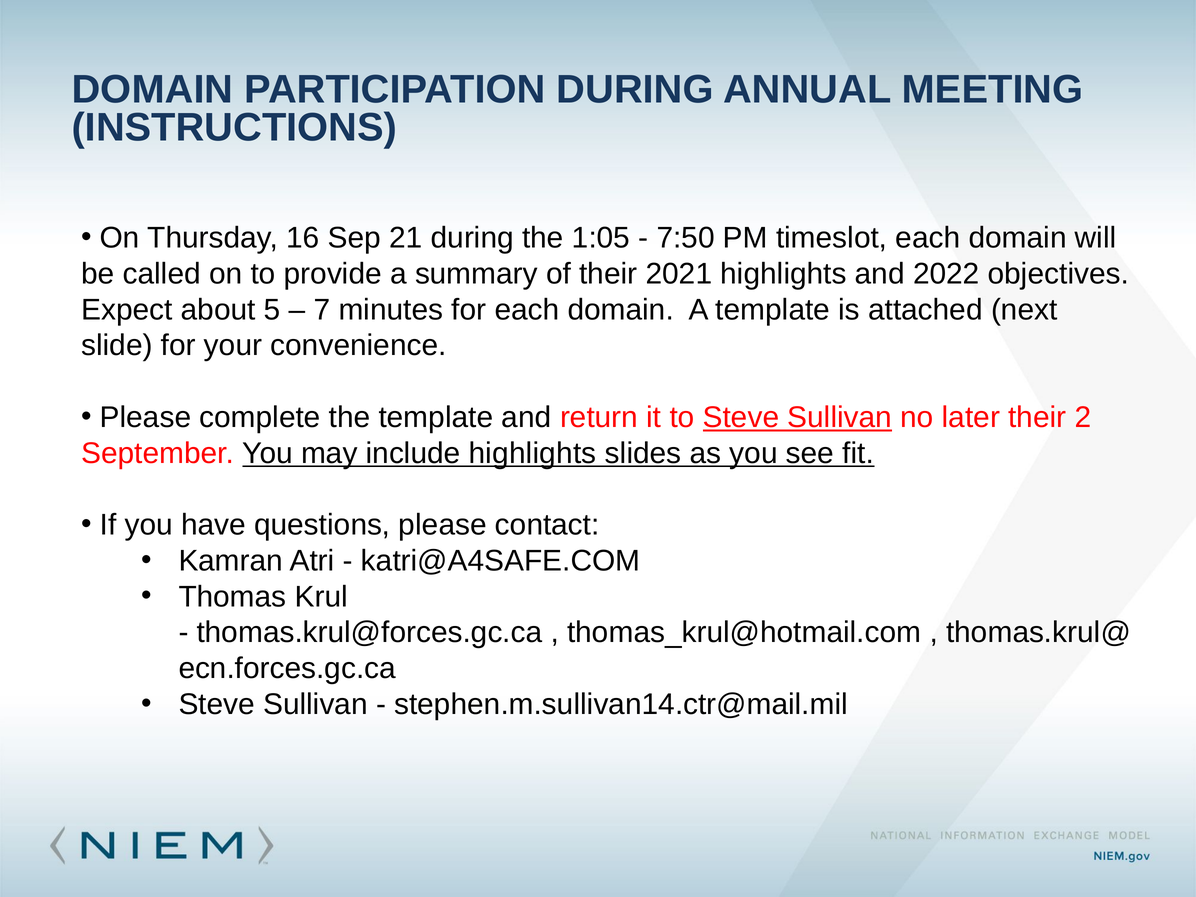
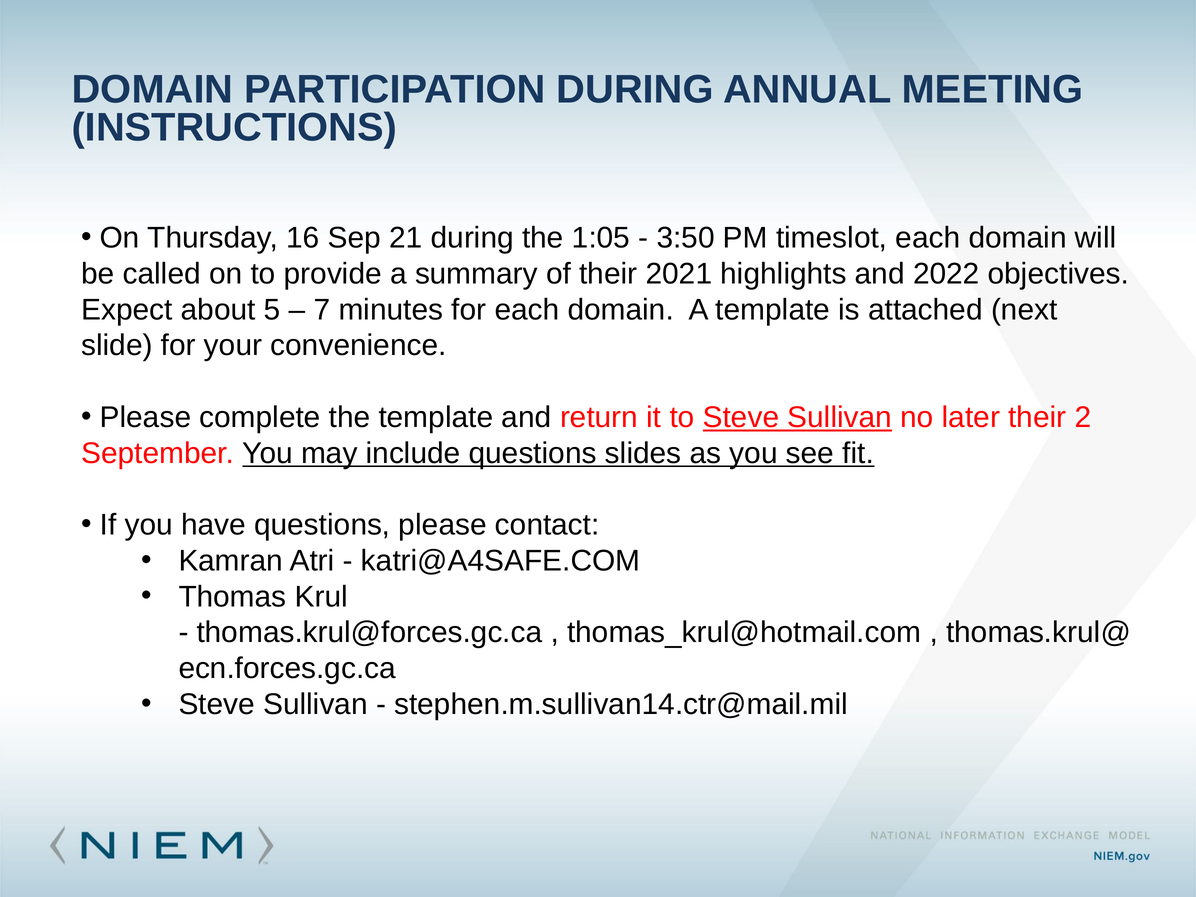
7:50: 7:50 -> 3:50 (686, 238)
include highlights: highlights -> questions (533, 453)
